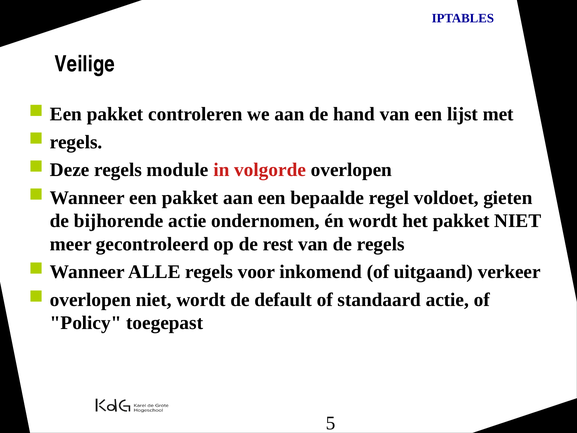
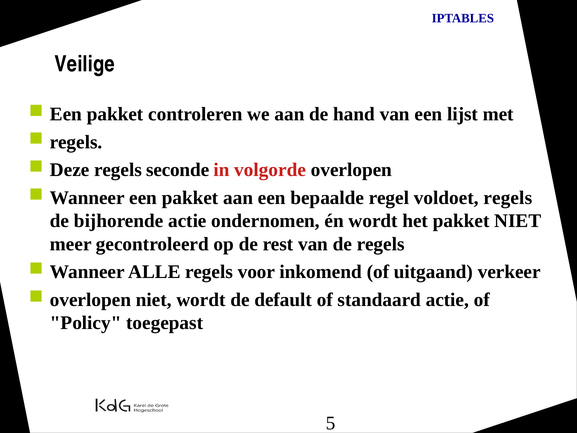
module: module -> seconde (178, 170)
voldoet gieten: gieten -> regels (508, 198)
